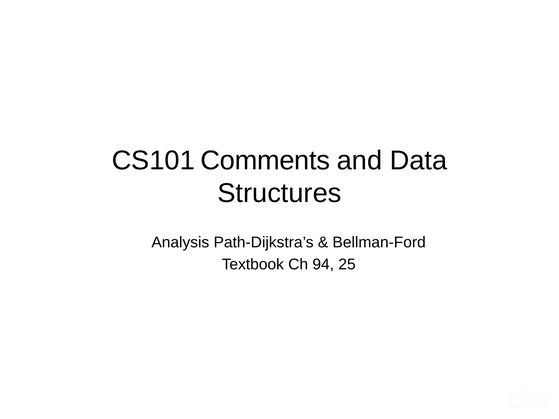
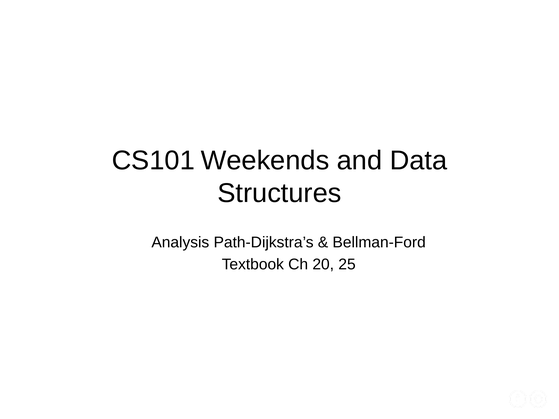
Comments: Comments -> Weekends (265, 161)
94: 94 -> 20 (323, 264)
